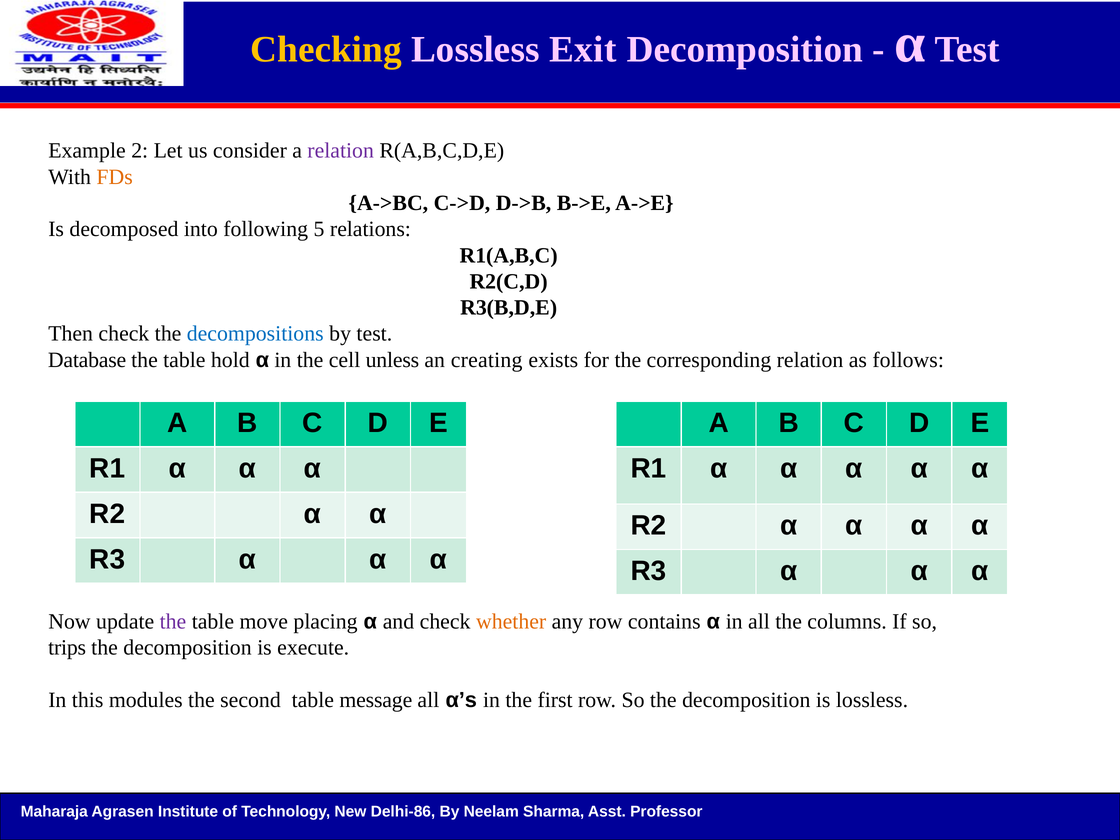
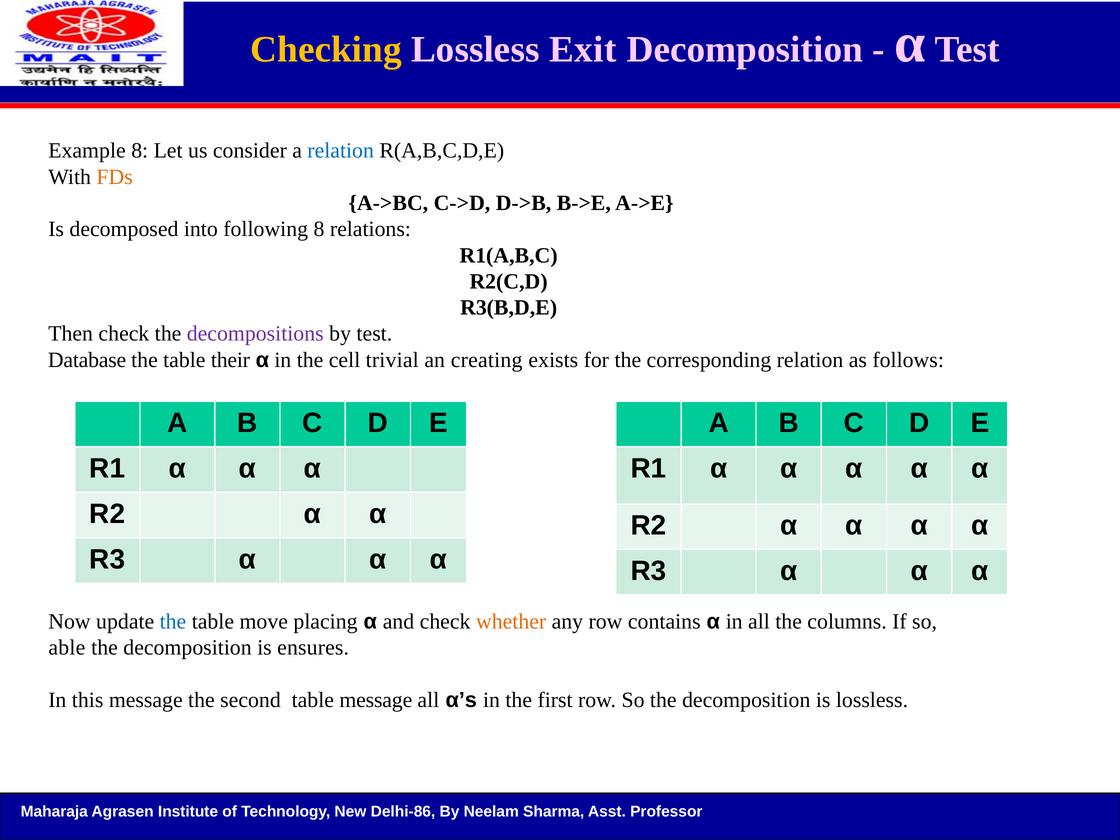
Example 2: 2 -> 8 (140, 151)
relation colour: purple -> blue (341, 151)
following 5: 5 -> 8 (319, 229)
decompositions colour: blue -> purple (255, 334)
hold: hold -> their (230, 360)
unless: unless -> trivial (392, 360)
the colour: purple -> blue (173, 621)
trips: trips -> able (67, 648)
execute: execute -> ensures (313, 648)
this modules: modules -> message (146, 700)
